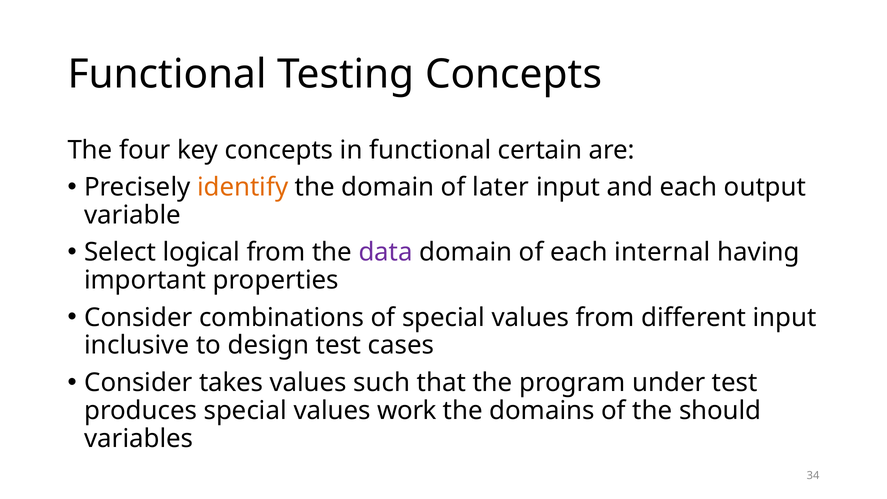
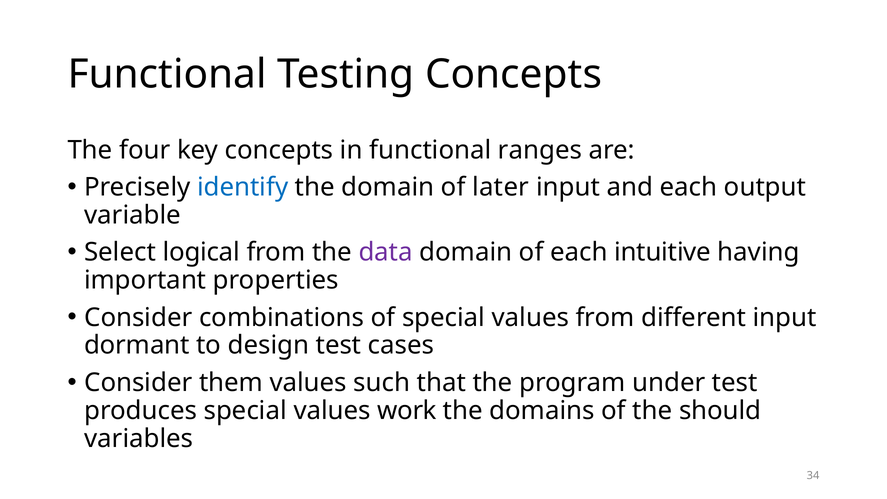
certain: certain -> ranges (540, 150)
identify colour: orange -> blue (243, 187)
internal: internal -> intuitive (663, 252)
inclusive: inclusive -> dormant (137, 345)
takes: takes -> them (231, 383)
